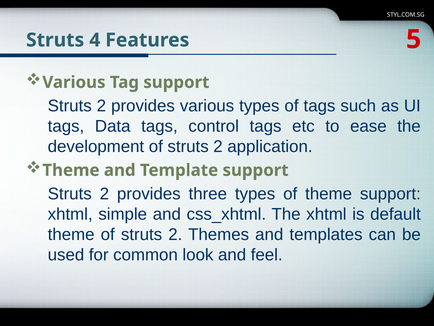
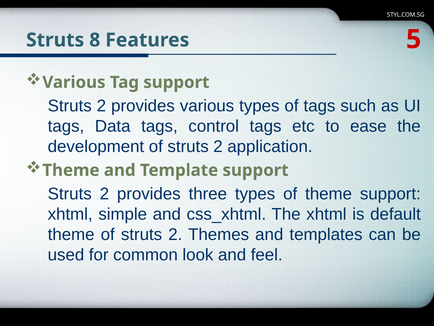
4: 4 -> 8 (95, 40)
